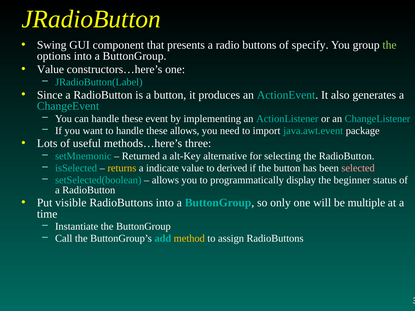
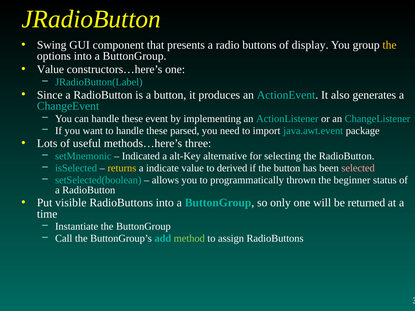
specify: specify -> display (310, 45)
the colour: light green -> yellow (390, 45)
these allows: allows -> parsed (185, 131)
Returned: Returned -> Indicated (141, 156)
display: display -> thrown (301, 180)
multiple: multiple -> returned (366, 203)
method colour: yellow -> light green (189, 239)
